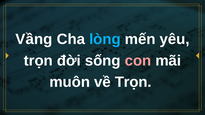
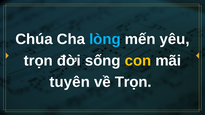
Vầng: Vầng -> Chúa (34, 39)
con colour: pink -> yellow (138, 61)
muôn: muôn -> tuyên (70, 82)
